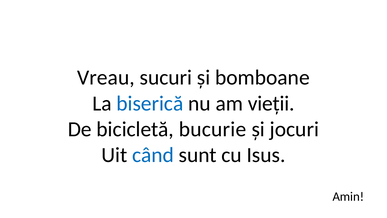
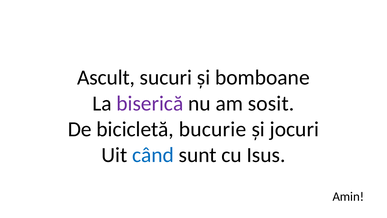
Vreau: Vreau -> Ascult (106, 77)
biserică colour: blue -> purple (150, 103)
vieții: vieții -> sosit (271, 103)
